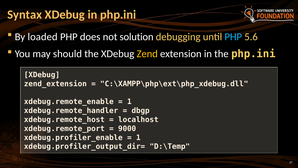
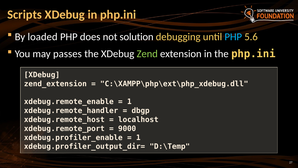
Syntax: Syntax -> Scripts (25, 14)
should: should -> passes (67, 54)
Zend colour: yellow -> light green (147, 54)
